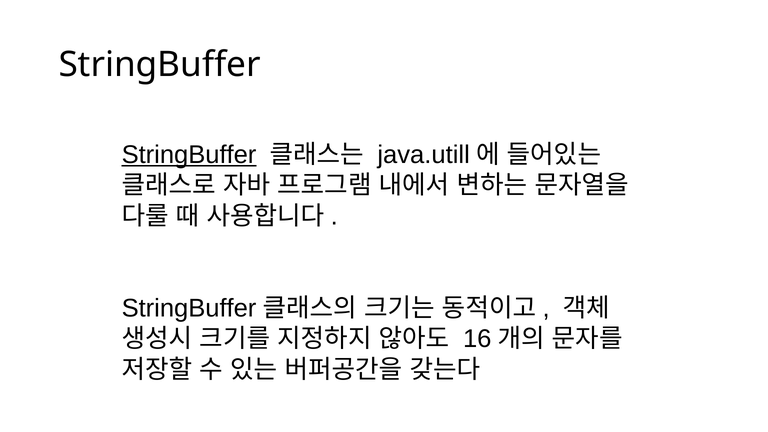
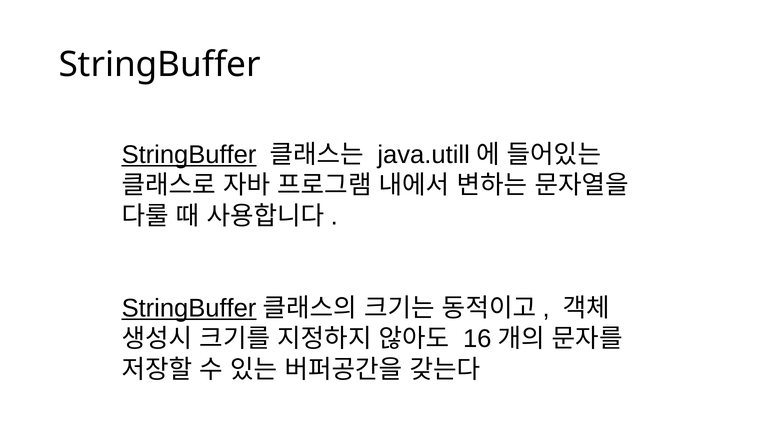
StringBuffer underline: none -> present (189, 308)
